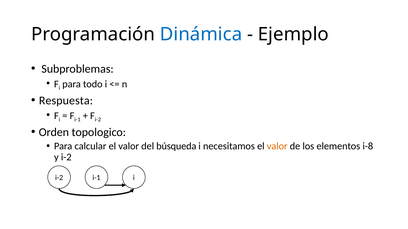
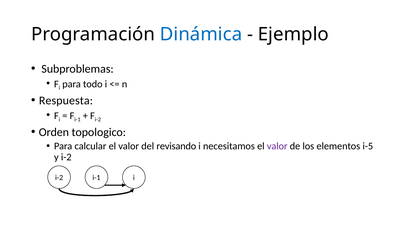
búsqueda: búsqueda -> revisando (176, 146)
valor colour: orange -> purple (277, 146)
i-8: i-8 -> i-5 (368, 146)
